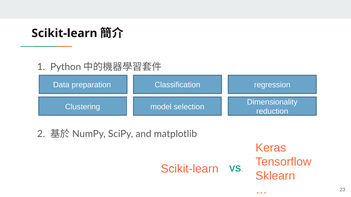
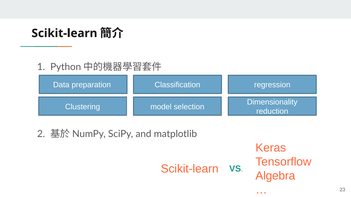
Sklearn: Sklearn -> Algebra (275, 176)
